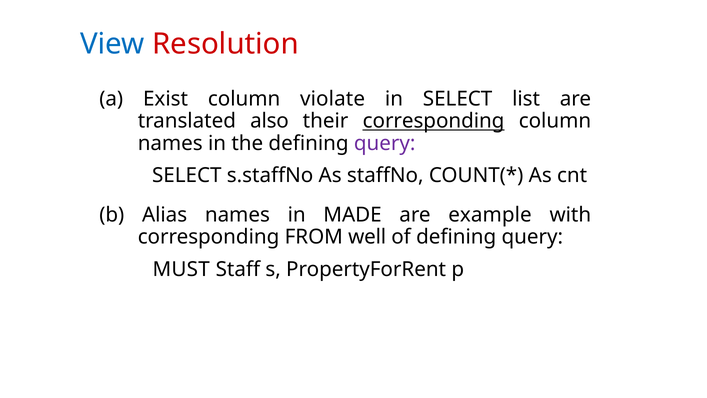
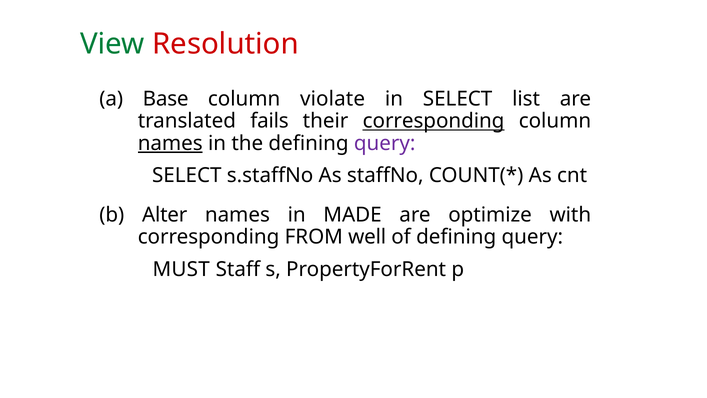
View colour: blue -> green (112, 44)
Exist: Exist -> Base (166, 99)
also: also -> fails (269, 121)
names underline: none -> present (170, 143)
Alias: Alias -> Alter (165, 215)
example: example -> optimize (490, 215)
